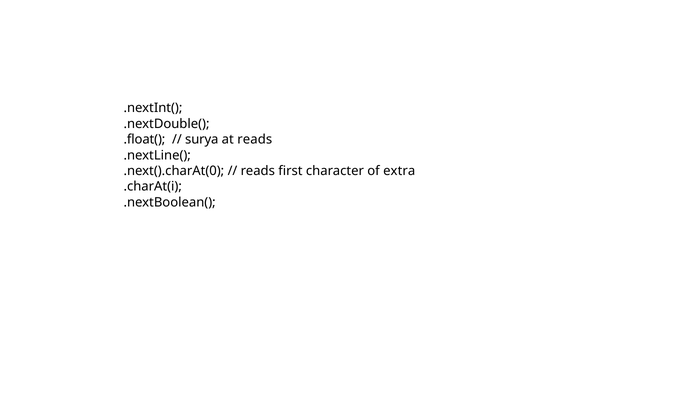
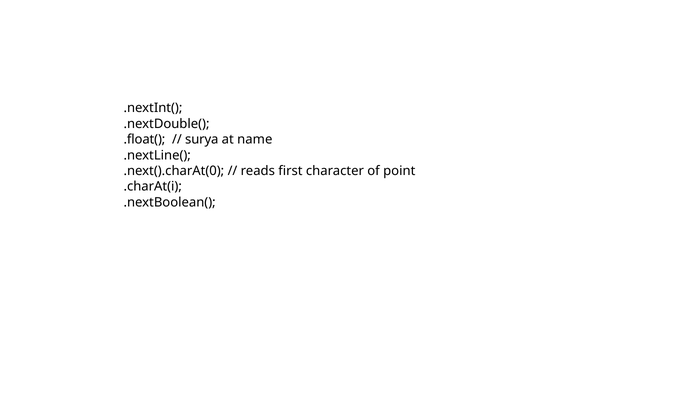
at reads: reads -> name (255, 139)
extra: extra -> point (399, 171)
